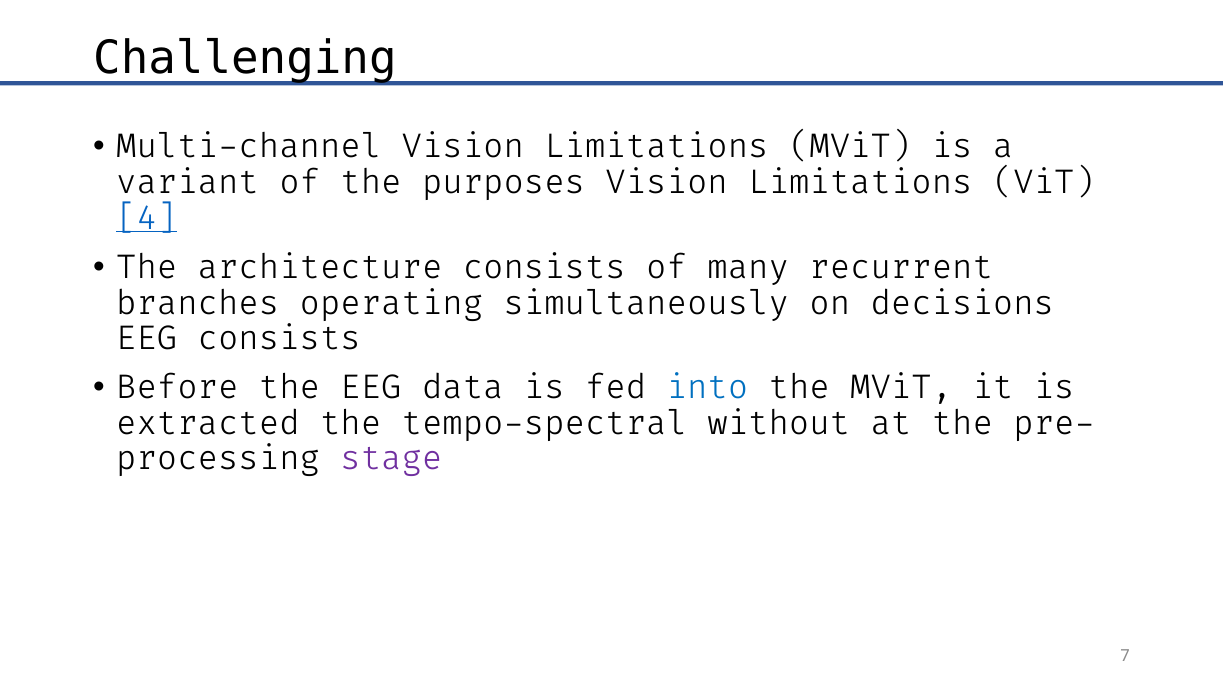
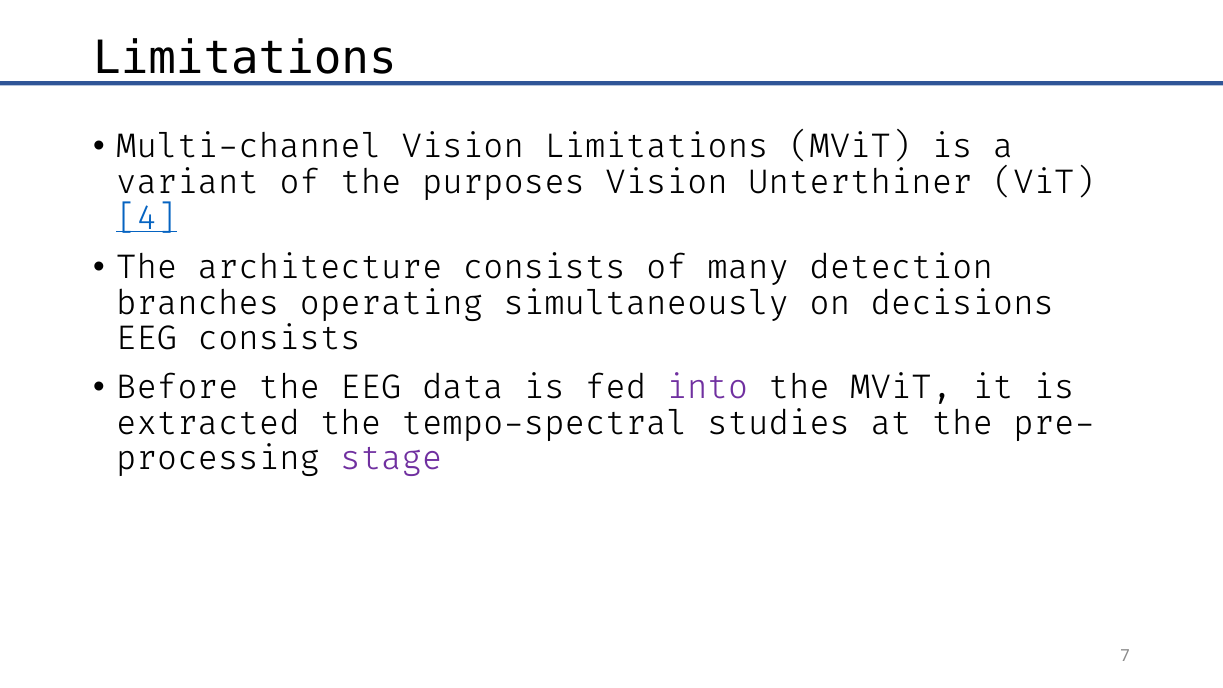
Challenging: Challenging -> Limitations (245, 59)
Limitations: Limitations -> Unterthiner (860, 182)
recurrent: recurrent -> detection (901, 267)
into colour: blue -> purple (707, 387)
without: without -> studies (779, 423)
